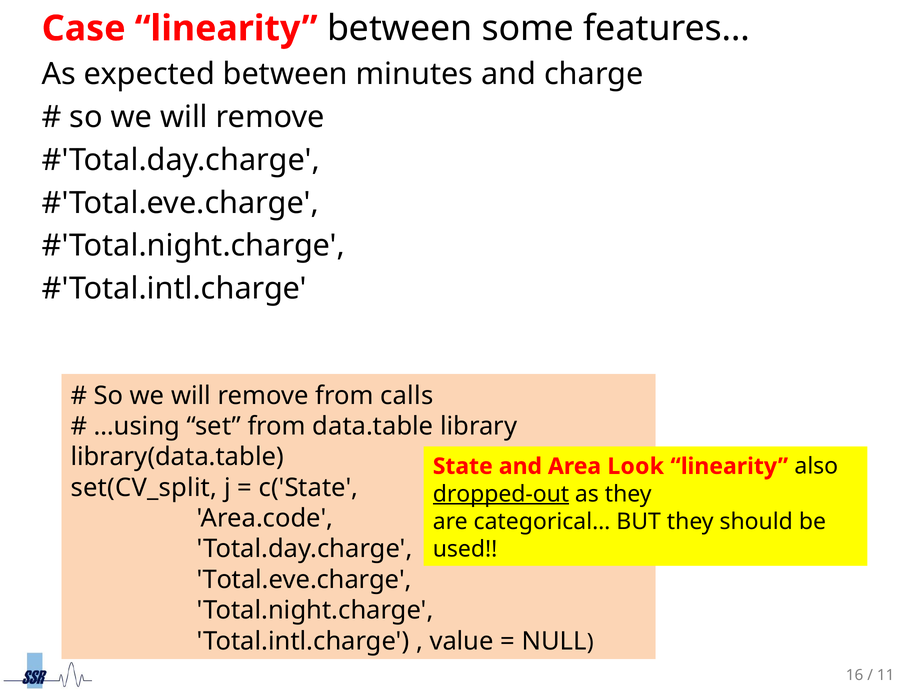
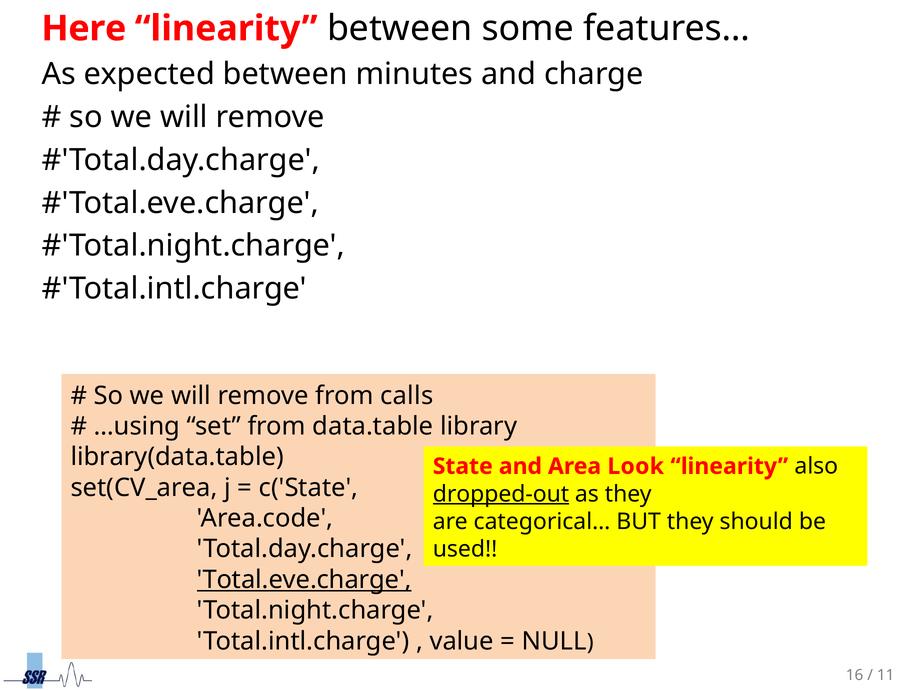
Case: Case -> Here (84, 29)
set(CV_split: set(CV_split -> set(CV_area (144, 488)
Total.eve.charge underline: none -> present (304, 580)
